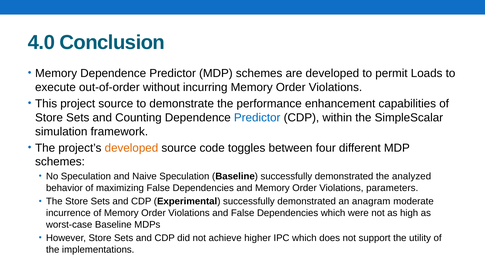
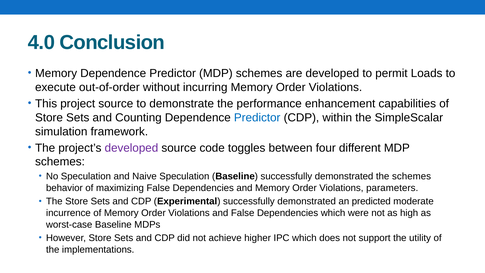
developed colour: orange -> purple (131, 148)
the analyzed: analyzed -> schemes (412, 176)
anagram: anagram -> predicted (371, 201)
